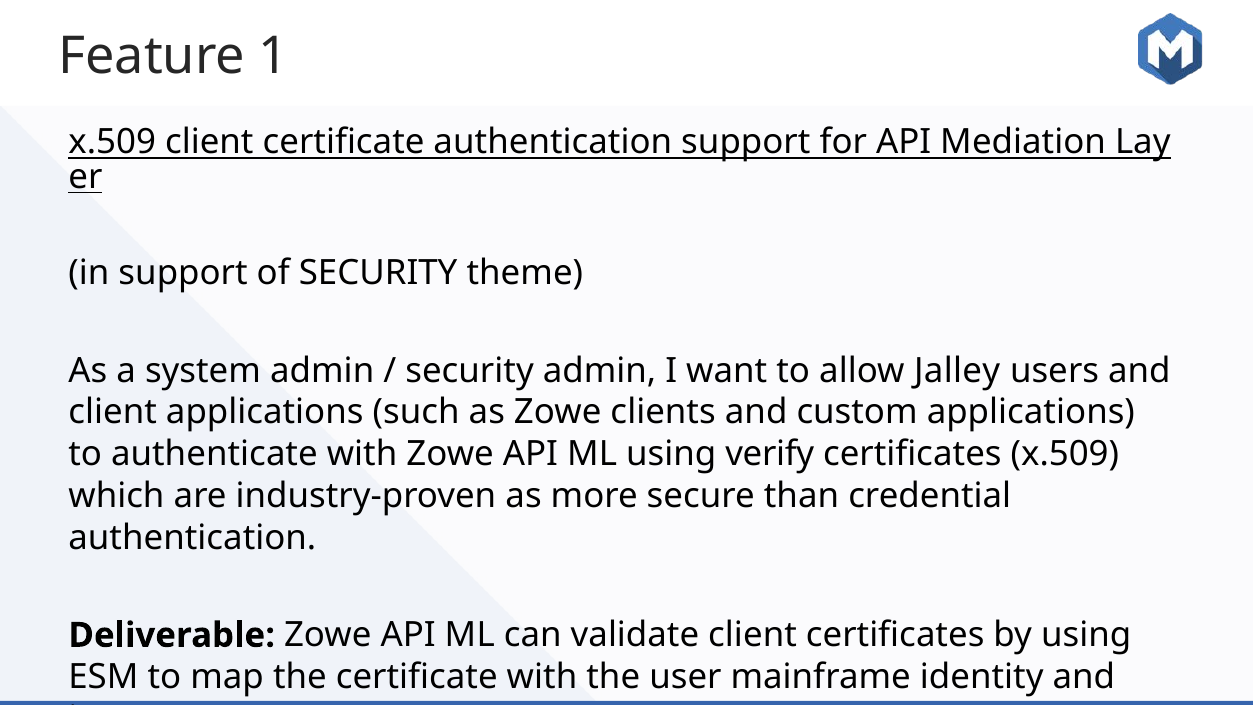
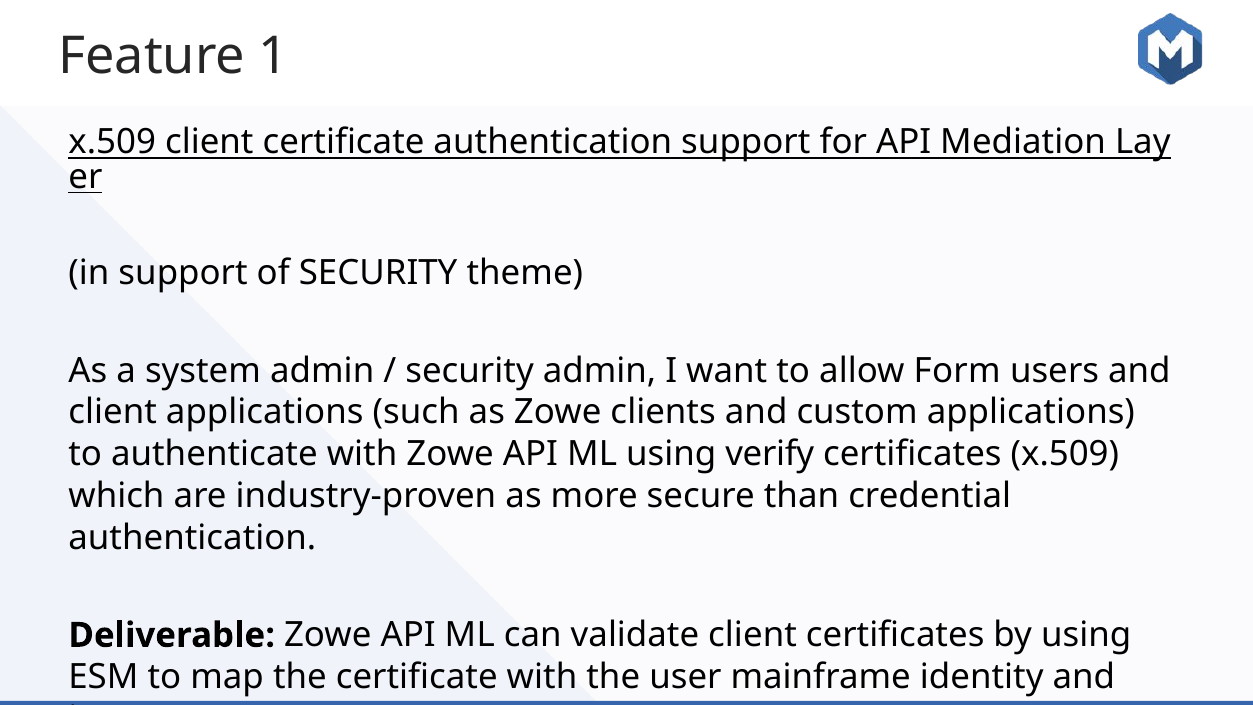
Jalley: Jalley -> Form (957, 371)
